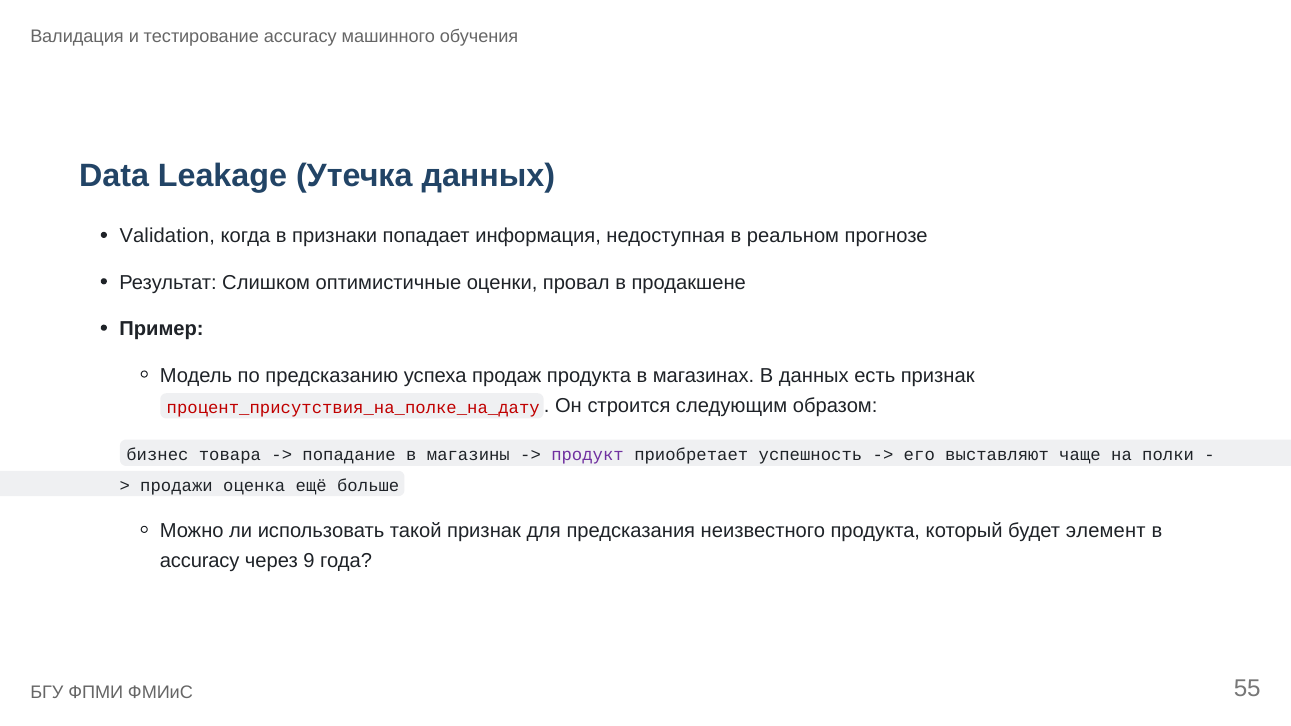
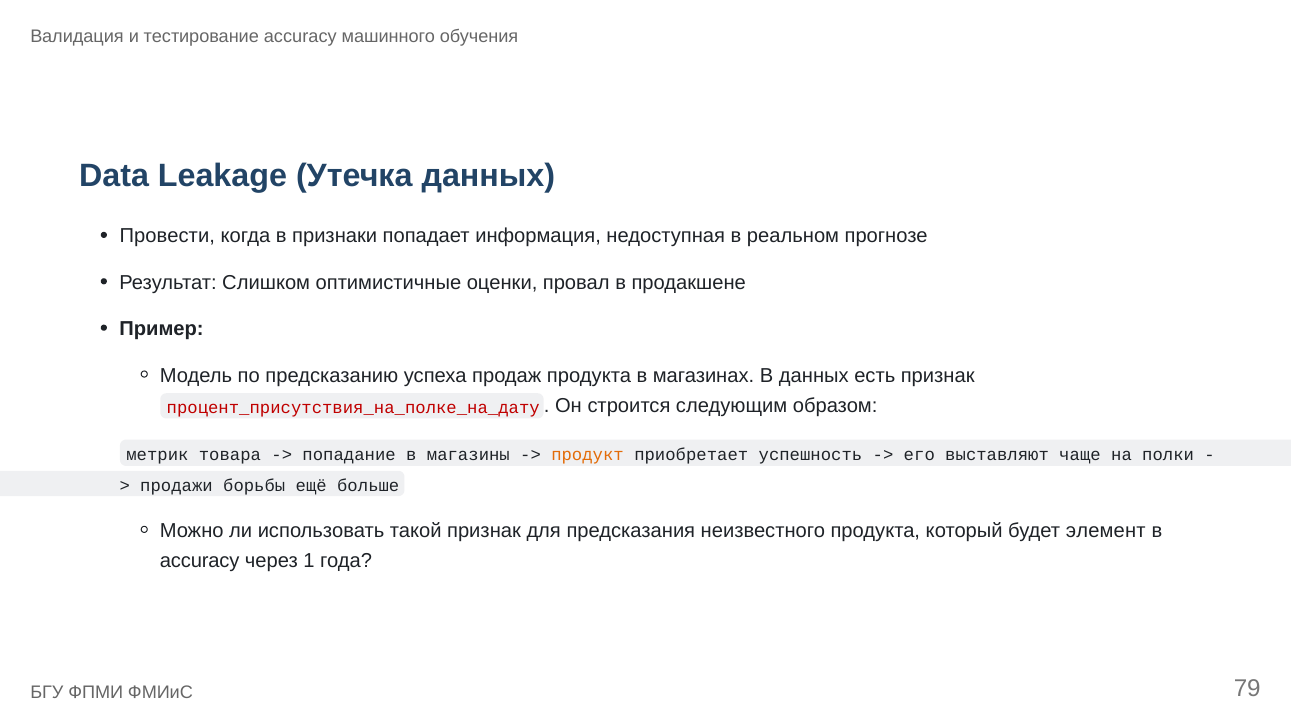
Validation: Validation -> Провести (167, 236)
бизнес: бизнес -> метрик (157, 455)
продукт colour: purple -> orange (588, 455)
оценка: оценка -> борьбы (254, 486)
9: 9 -> 1 (309, 561)
55: 55 -> 79 (1247, 689)
